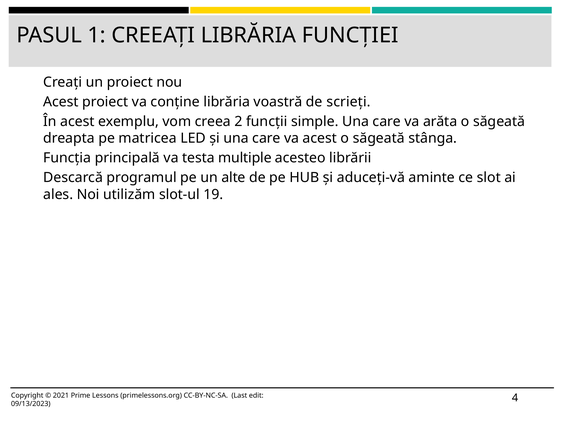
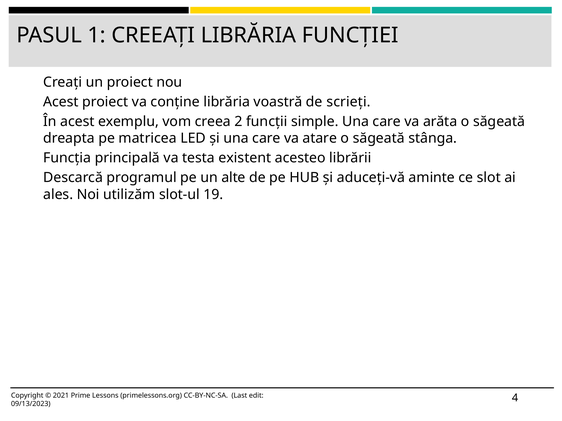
va acest: acest -> atare (320, 138)
multiple: multiple -> existent (245, 158)
